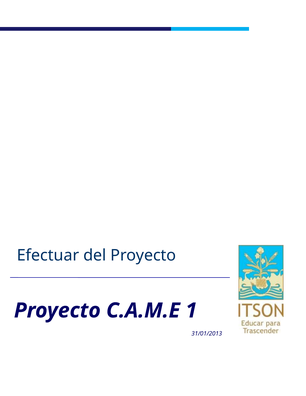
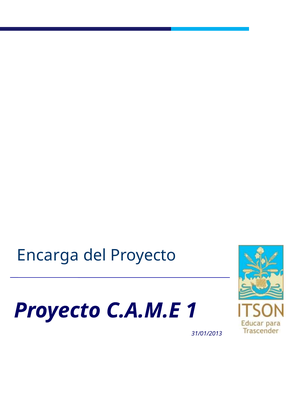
Efectuar: Efectuar -> Encarga (48, 255)
